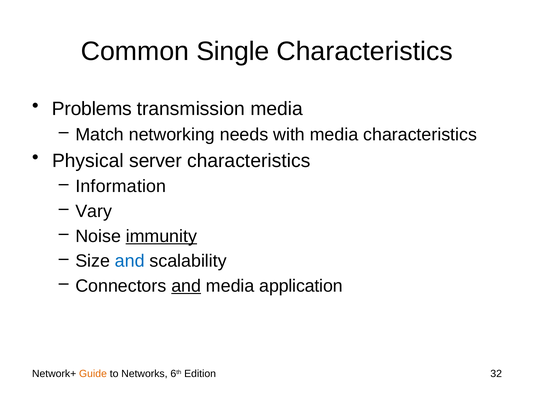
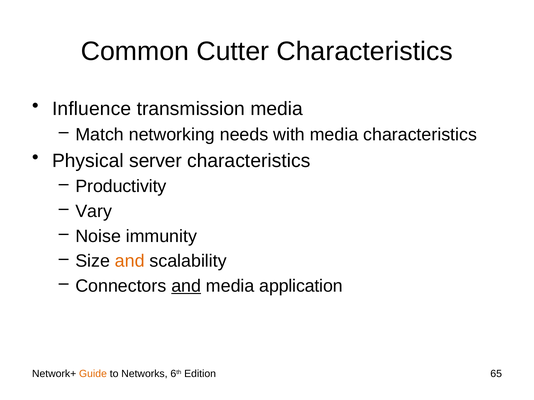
Single: Single -> Cutter (233, 51)
Problems: Problems -> Influence (92, 109)
Information: Information -> Productivity (121, 187)
immunity underline: present -> none (161, 236)
and colour: blue -> orange (130, 261)
32: 32 -> 65 (496, 374)
